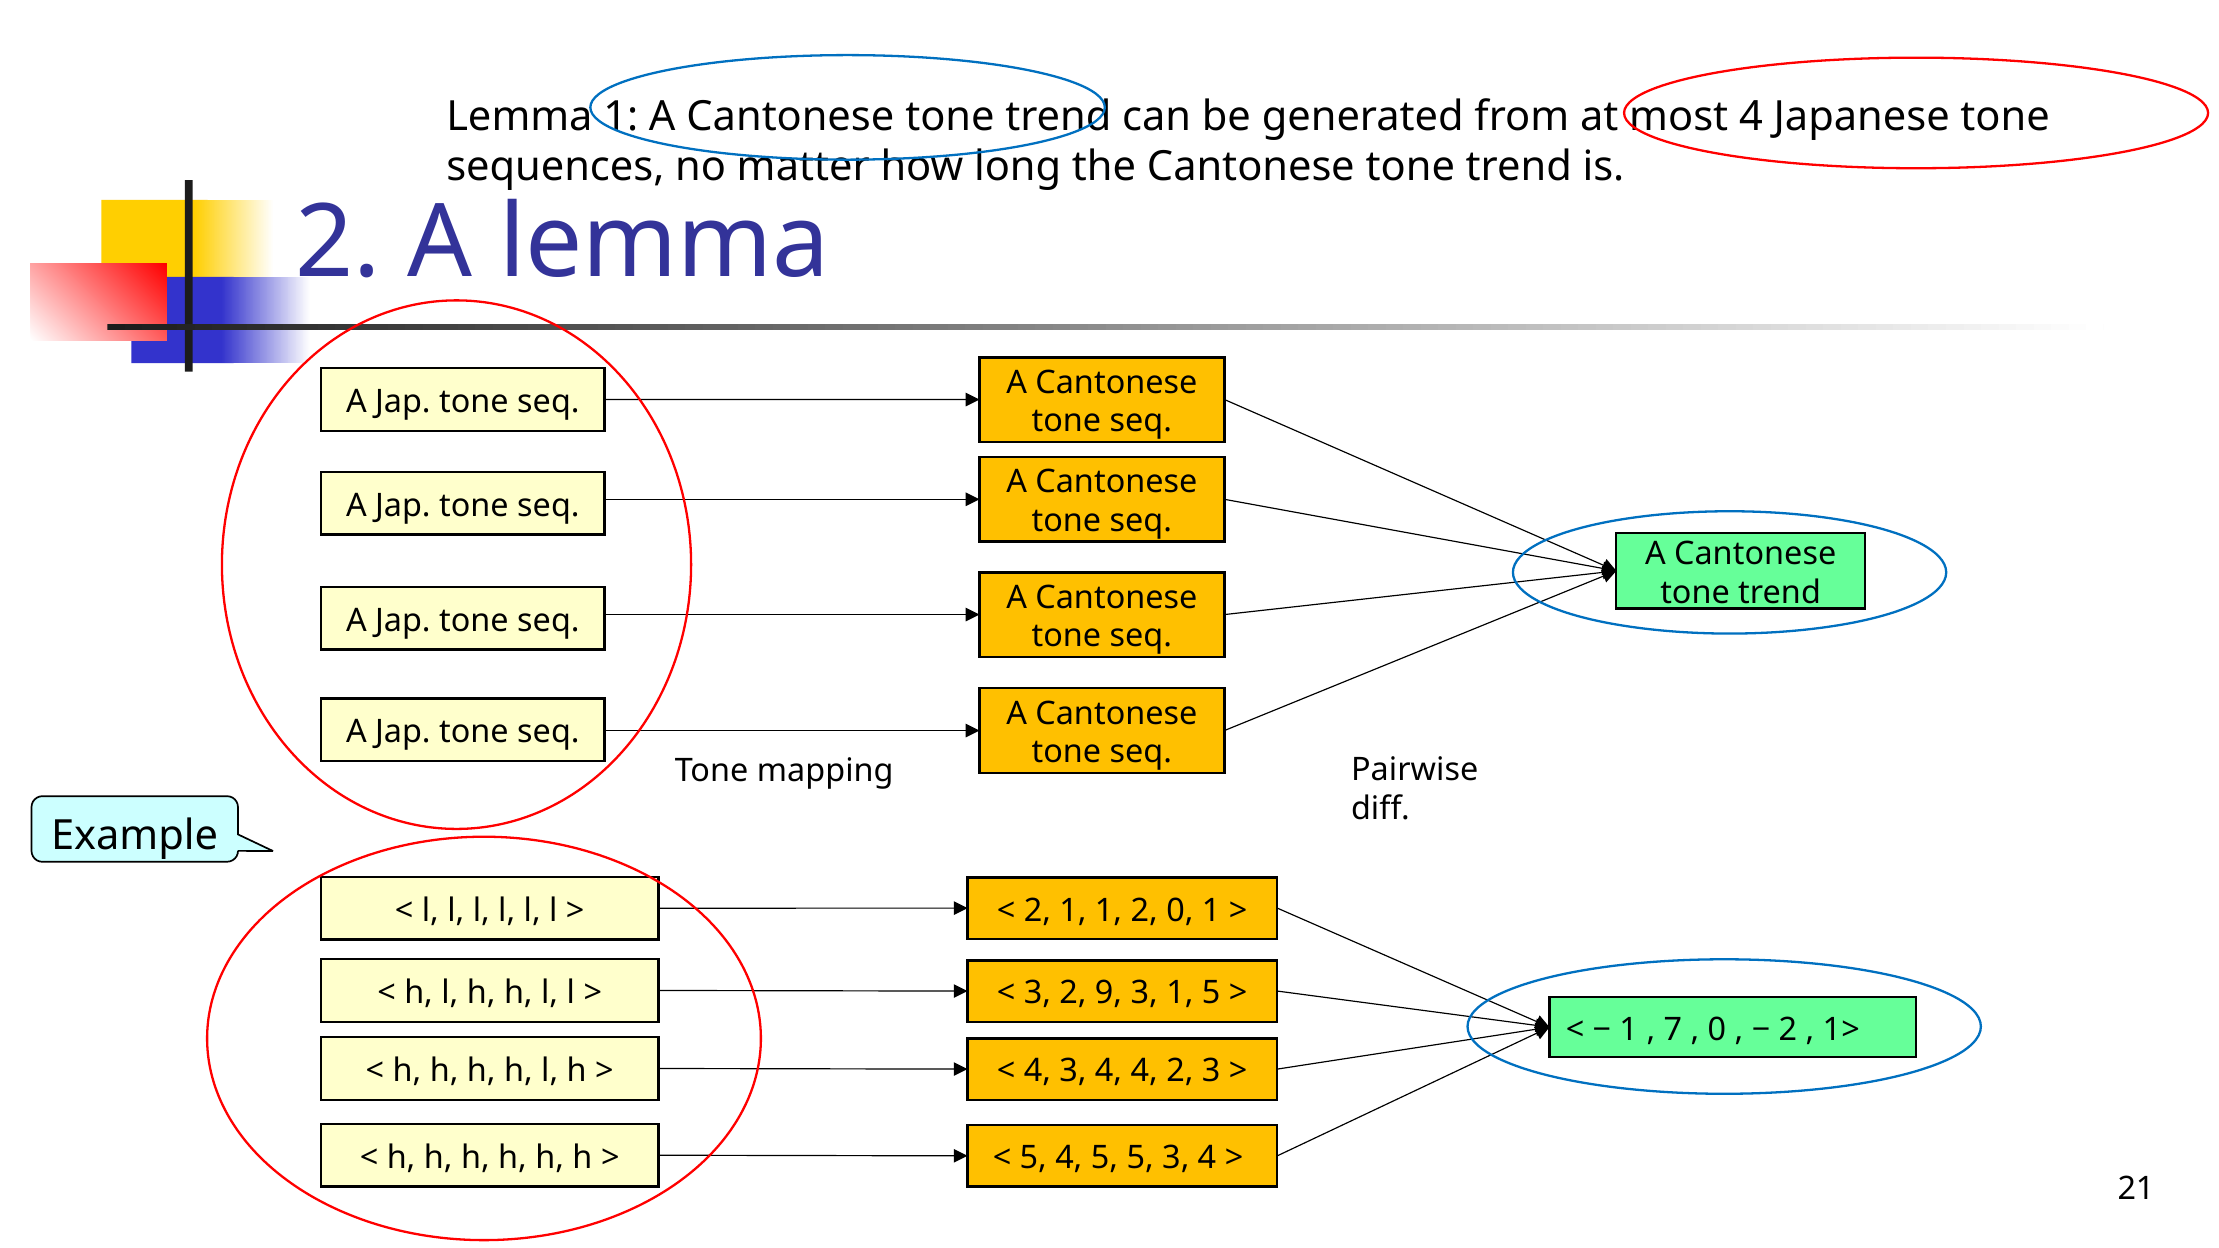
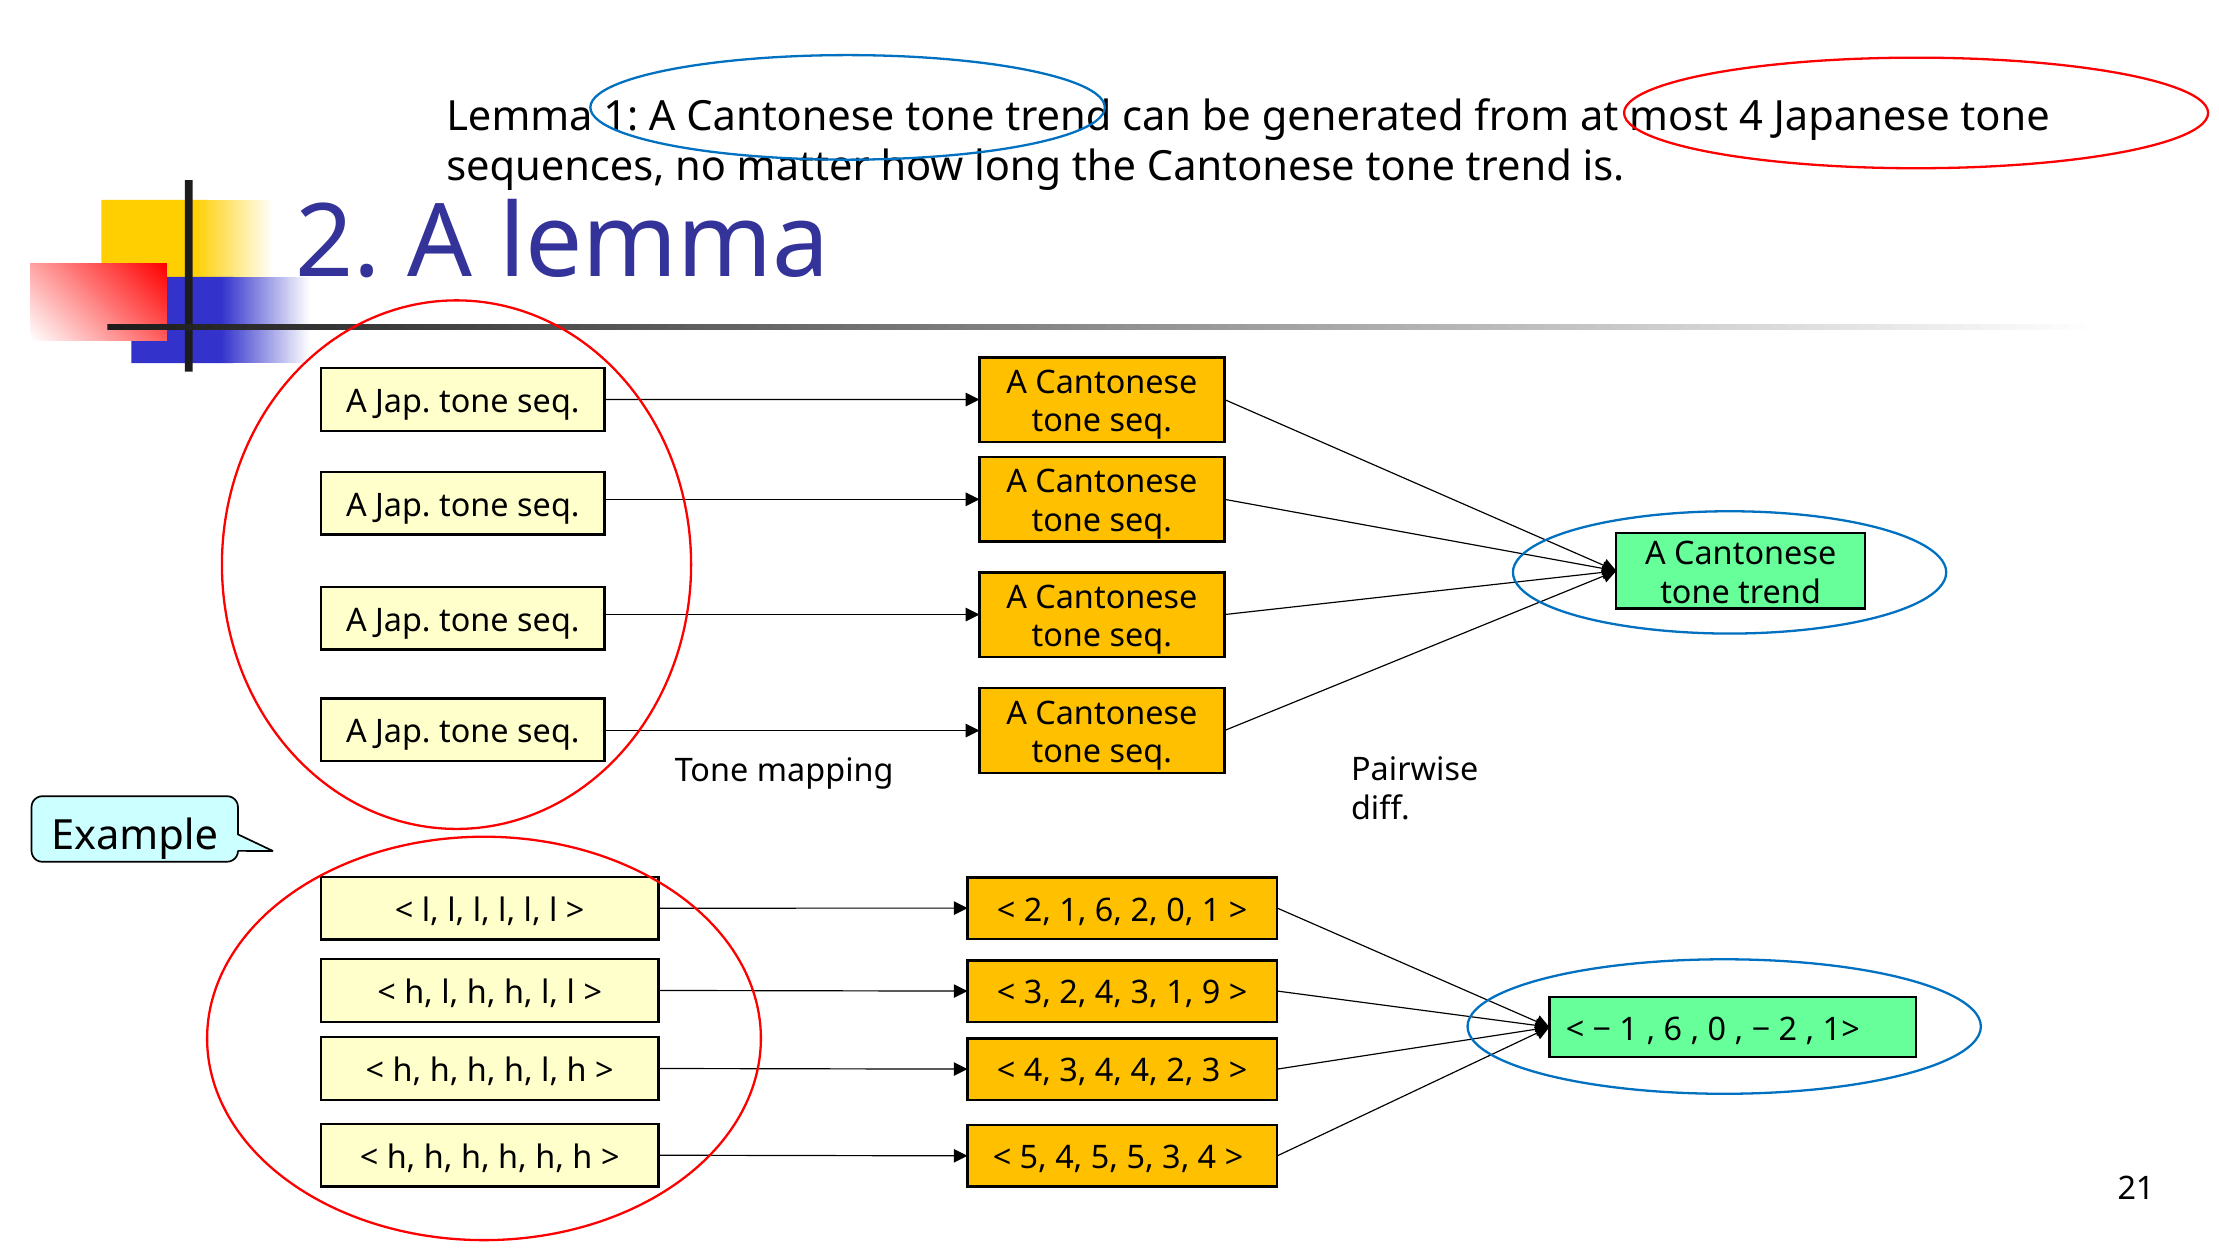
1 1: 1 -> 6 (1109, 910)
2 9: 9 -> 4 (1109, 993)
1 5: 5 -> 9 (1211, 993)
7: 7 -> 6 (1673, 1030)
